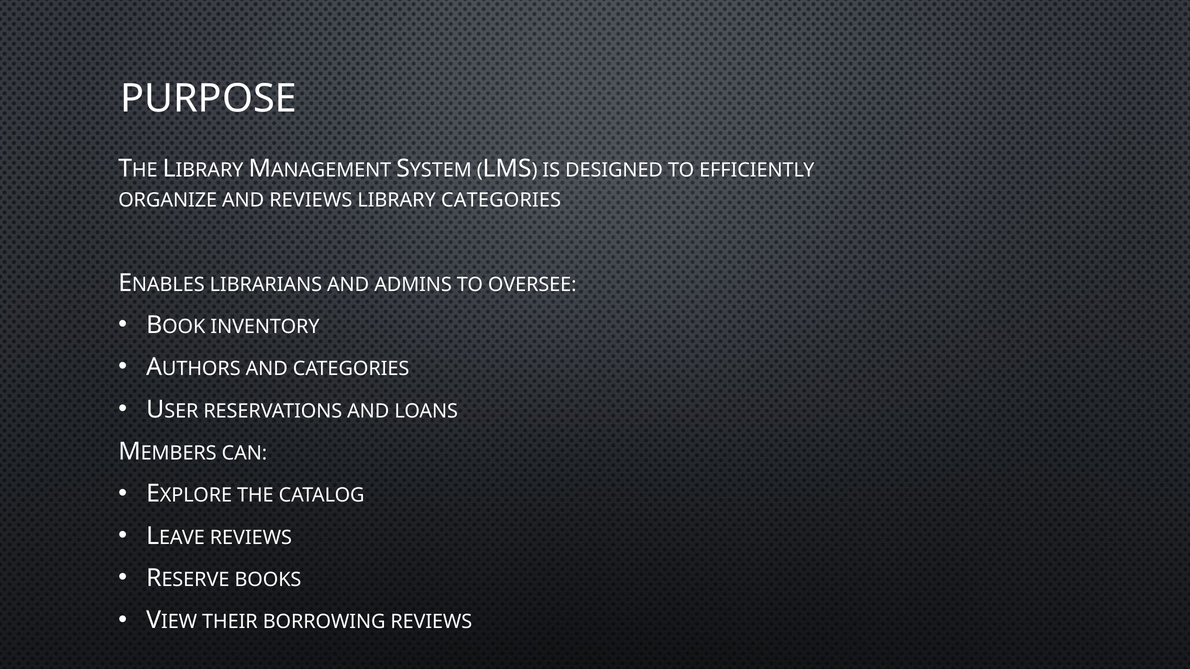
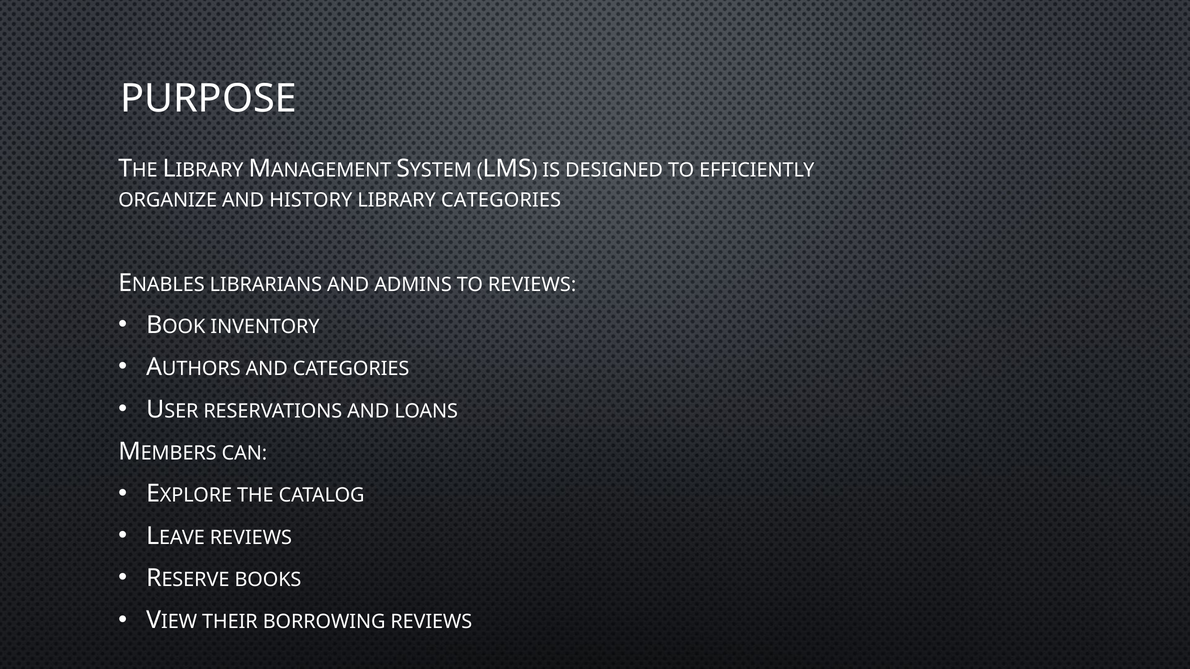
AND REVIEWS: REVIEWS -> HISTORY (311, 200)
TO OVERSEE: OVERSEE -> REVIEWS (532, 285)
